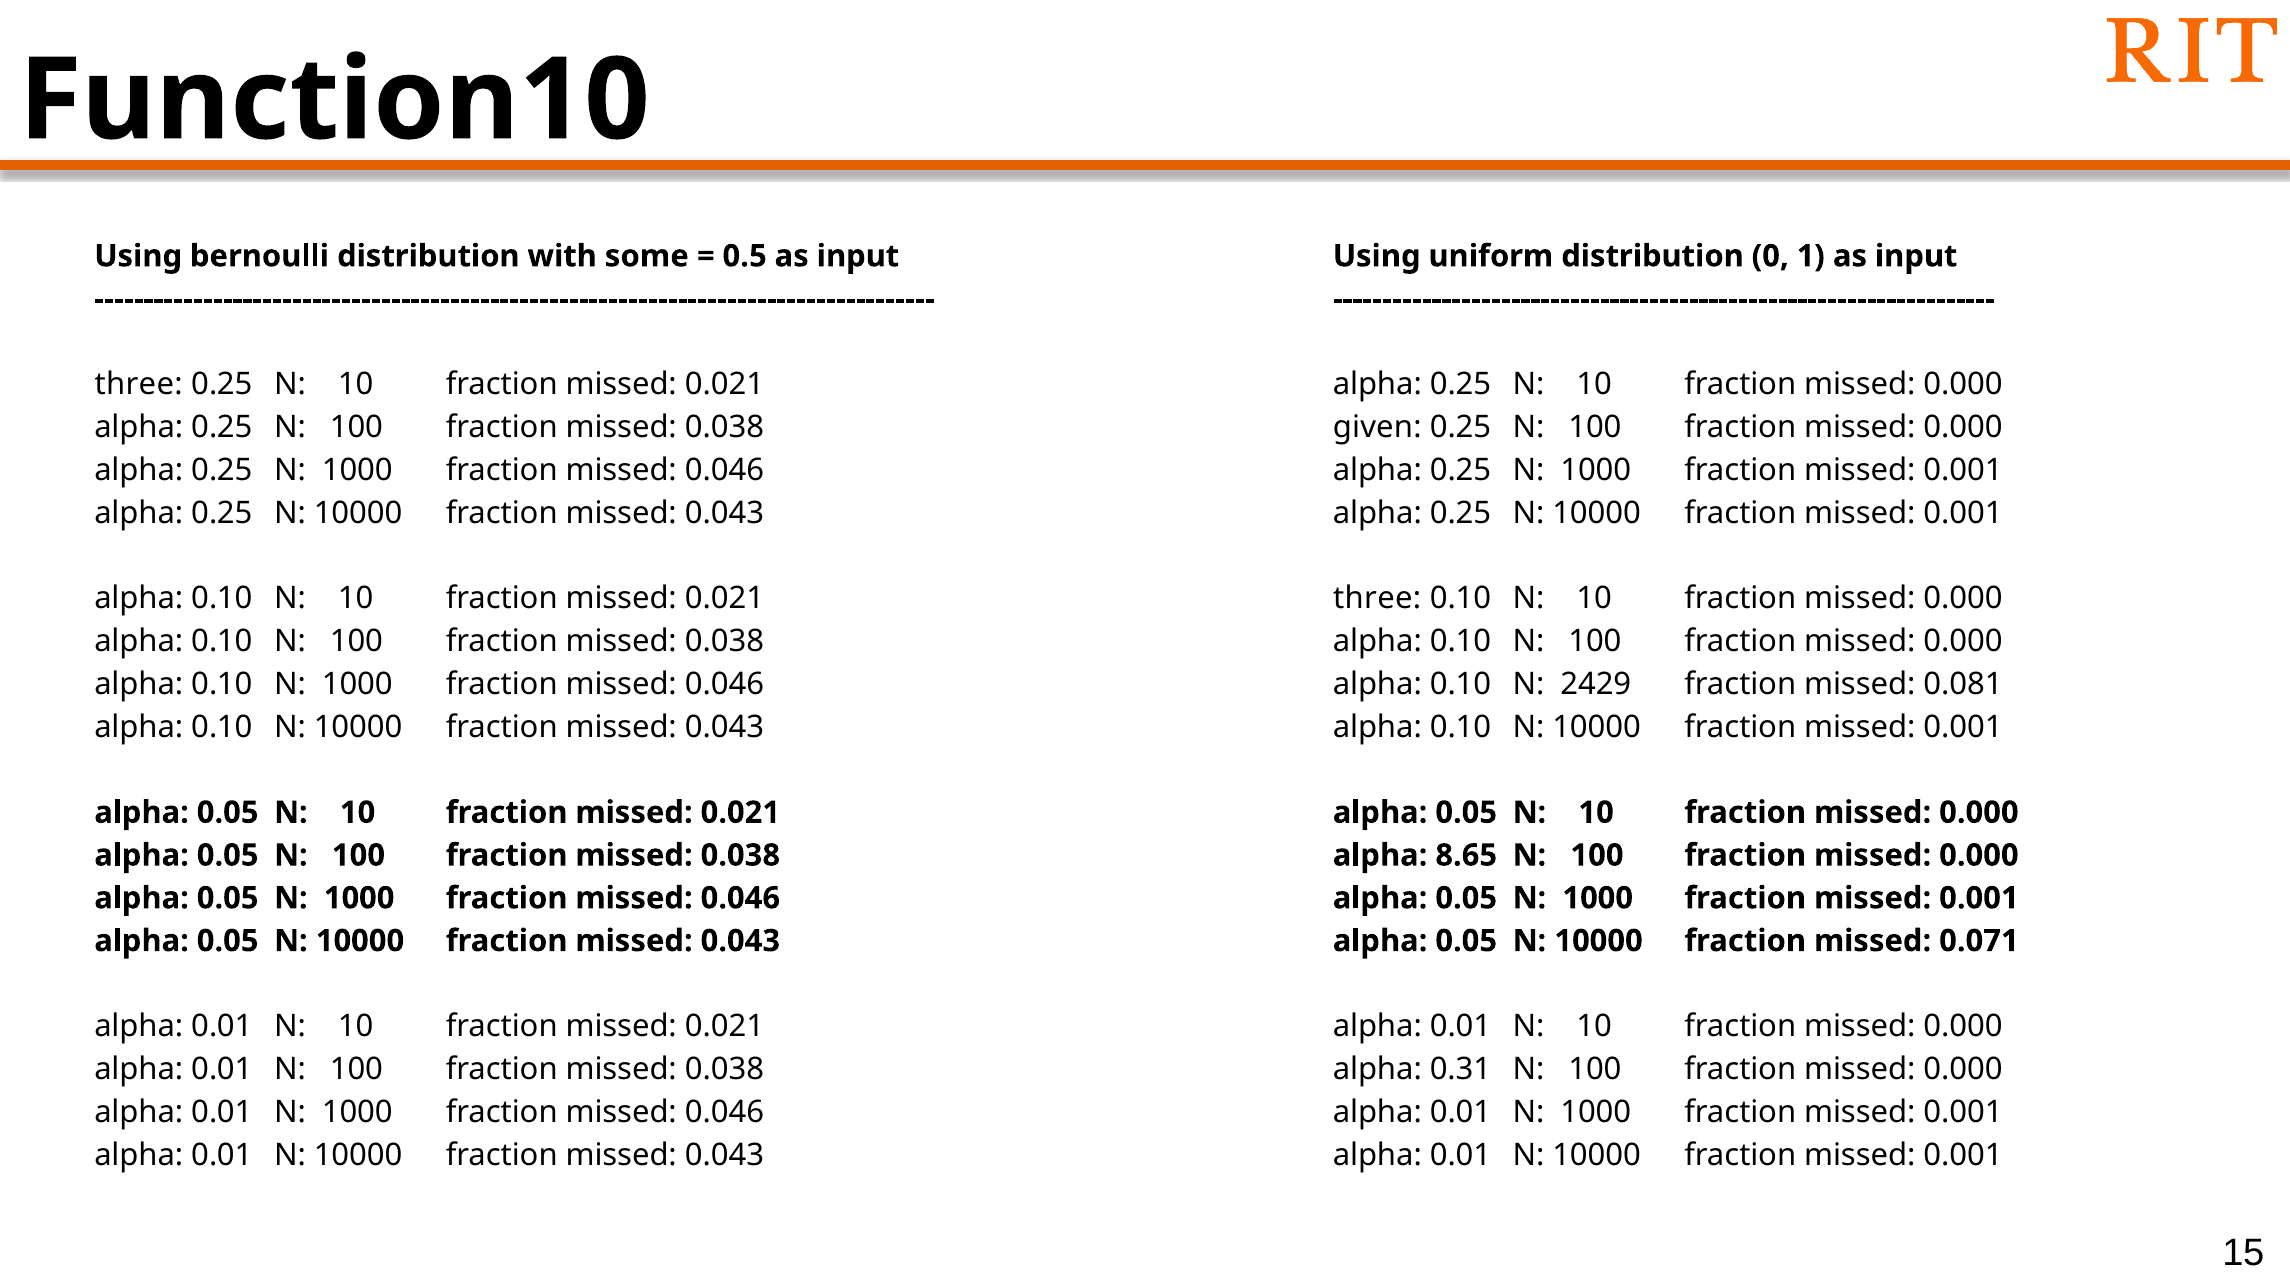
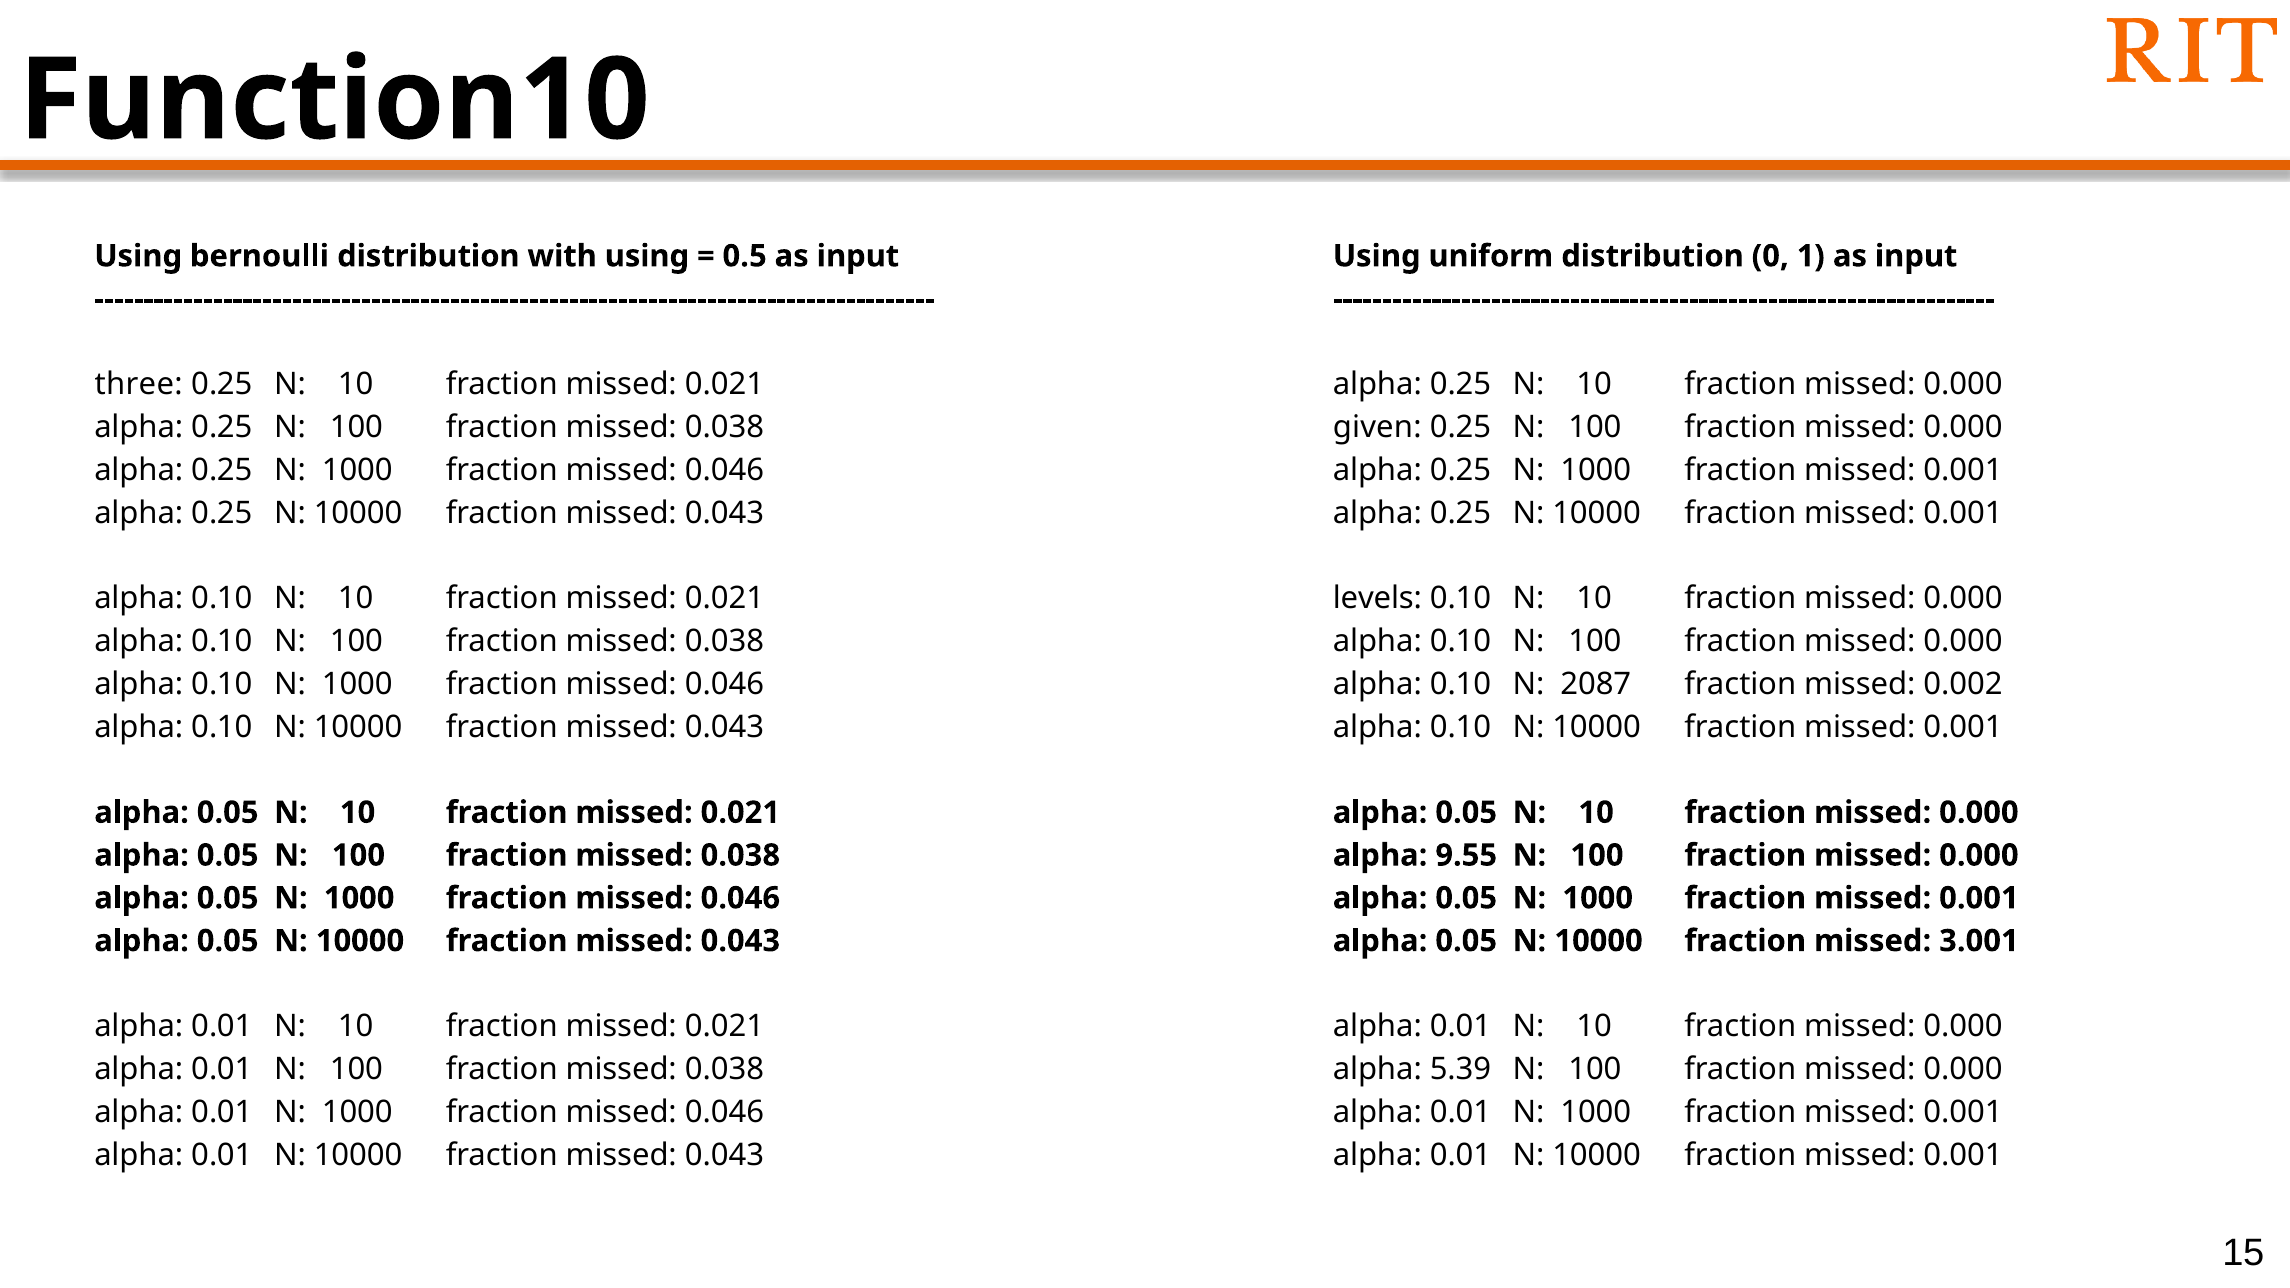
with some: some -> using (647, 256)
three: three -> levels (1377, 599)
2429: 2429 -> 2087 (1596, 684)
0.081: 0.081 -> 0.002 (1963, 684)
8.65: 8.65 -> 9.55 (1466, 855)
0.071: 0.071 -> 3.001 (1979, 941)
0.31: 0.31 -> 5.39 (1460, 1069)
